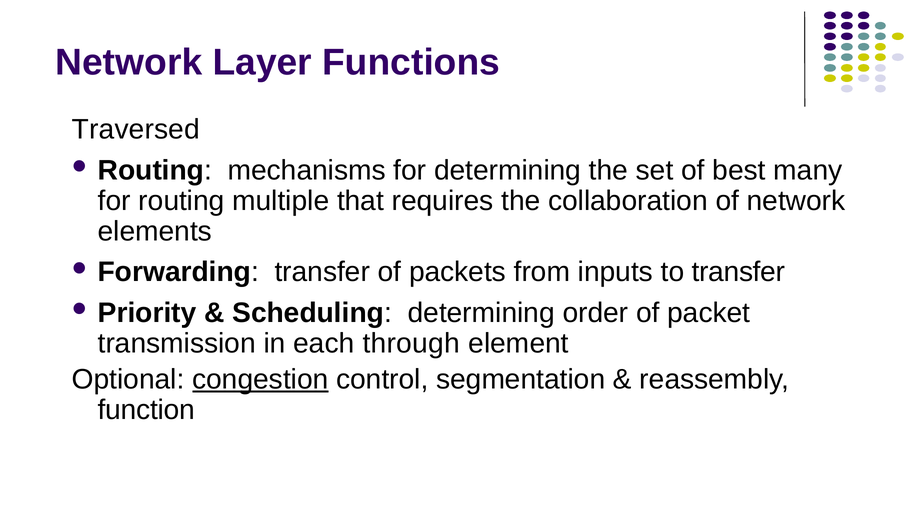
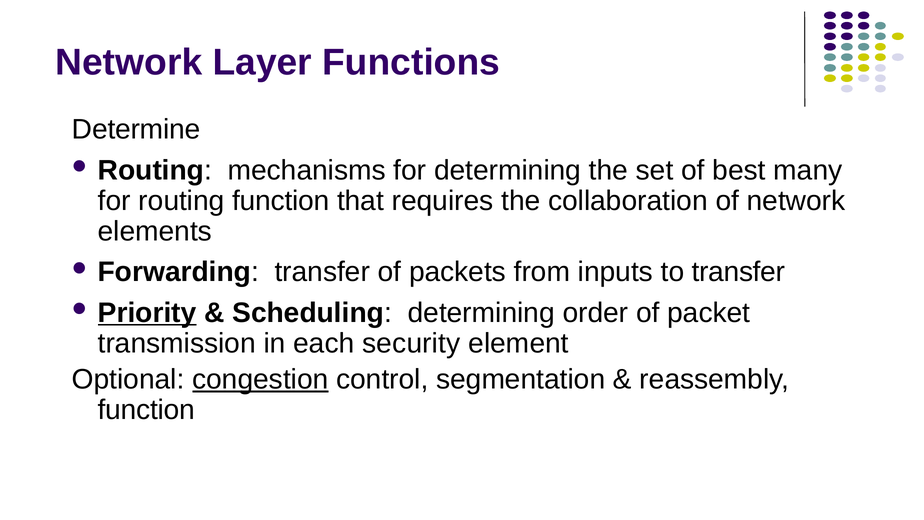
Traversed: Traversed -> Determine (136, 129)
routing multiple: multiple -> function (281, 201)
Priority underline: none -> present (147, 313)
through: through -> security (411, 343)
